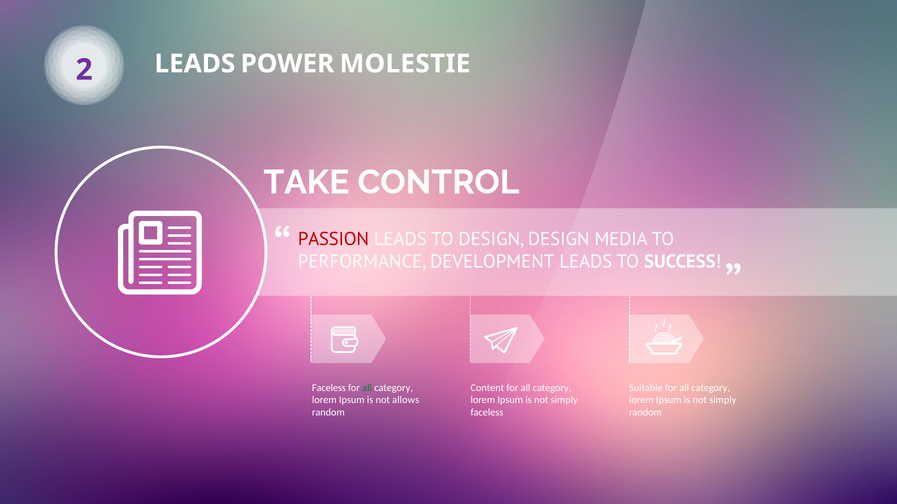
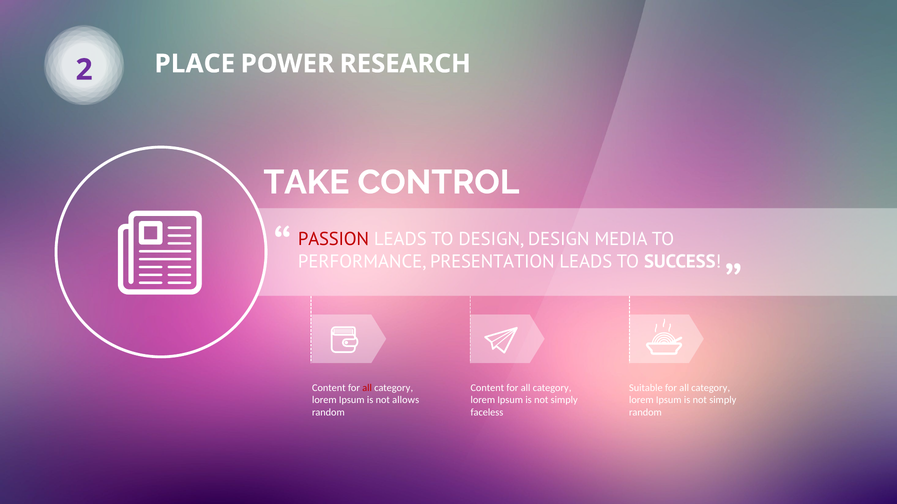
2 LEADS: LEADS -> PLACE (195, 64)
MOLESTIE: MOLESTIE -> RESEARCH (405, 64)
DEVELOPMENT: DEVELOPMENT -> PRESENTATION (492, 262)
Faceless: Faceless -> Content (329, 388)
all colour: green -> red (367, 388)
